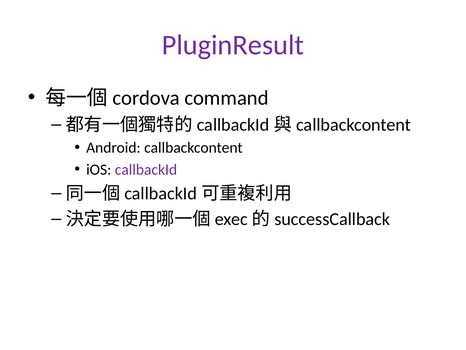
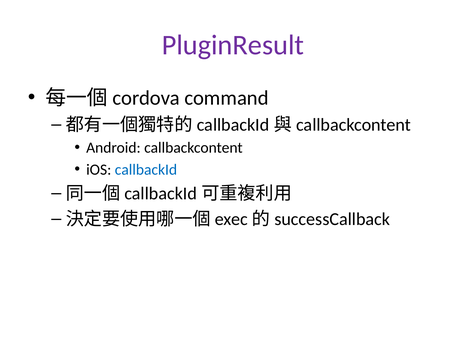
callbackId colour: purple -> blue (146, 169)
